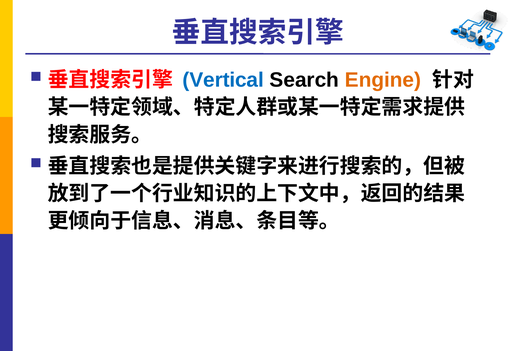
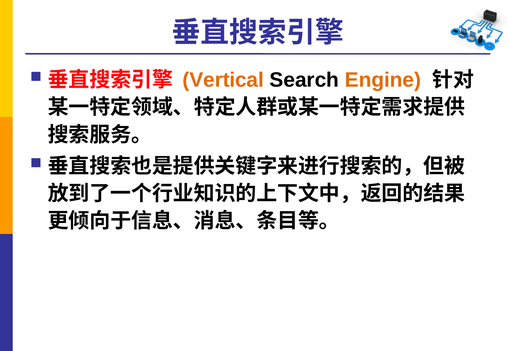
Vertical colour: blue -> orange (223, 80)
